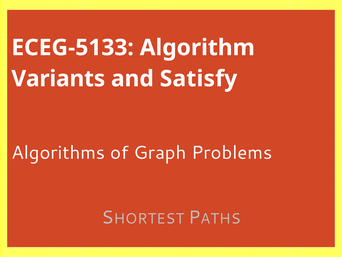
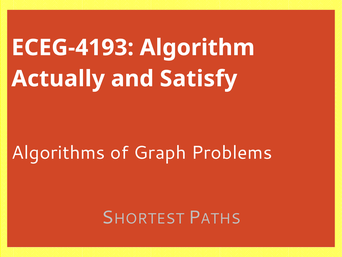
ECEG-5133: ECEG-5133 -> ECEG-4193 (73, 48)
Variants: Variants -> Actually (58, 79)
